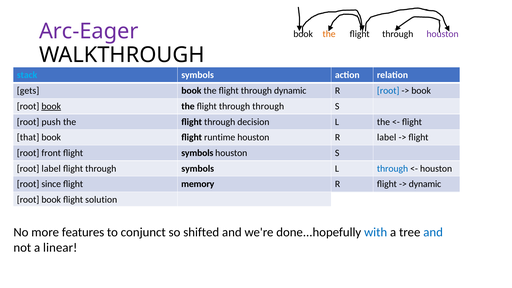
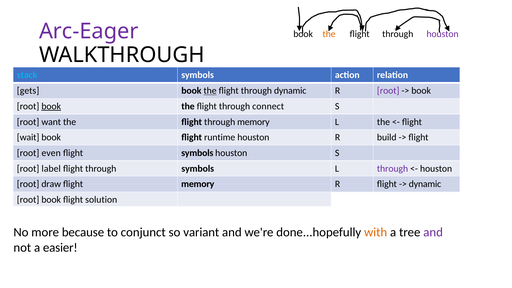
the underline: none -> present (210, 91)
root colour: blue -> purple (388, 91)
through through: through -> connect (268, 106)
push: push -> want (51, 122)
through decision: decision -> memory (253, 122)
that: that -> wait (28, 137)
R label: label -> build (387, 137)
front: front -> even (51, 153)
through colour: blue -> purple (393, 169)
since: since -> draw (51, 184)
features: features -> because (83, 232)
shifted: shifted -> variant (201, 232)
with colour: blue -> orange (376, 232)
and colour: blue -> purple (433, 232)
linear: linear -> easier (60, 248)
